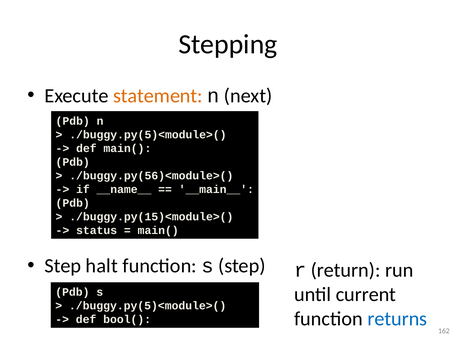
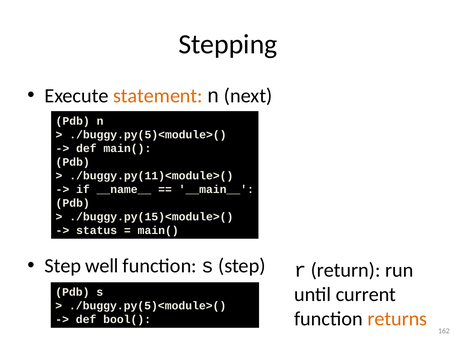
./buggy.py(56)<module>(: ./buggy.py(56)<module>( -> ./buggy.py(11)<module>( (151, 176)
halt: halt -> well (102, 266)
returns colour: blue -> orange (397, 319)
